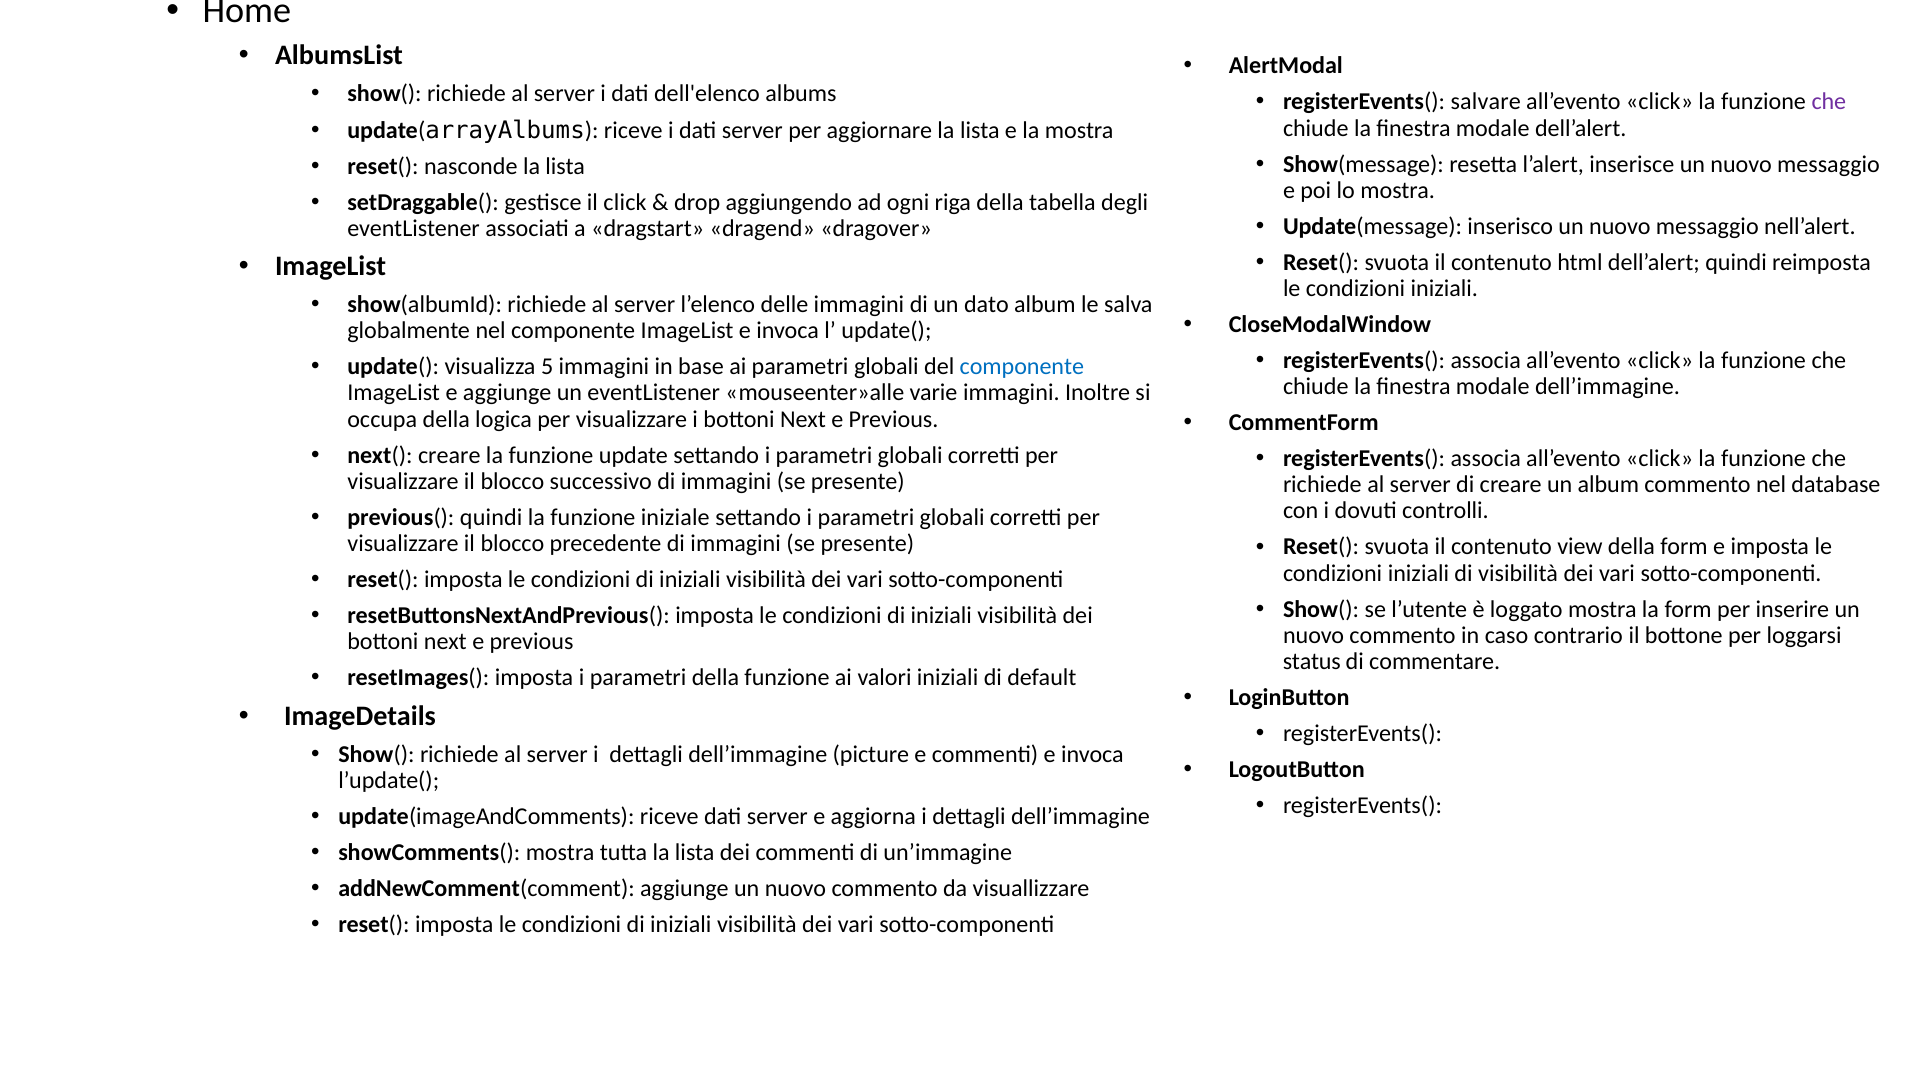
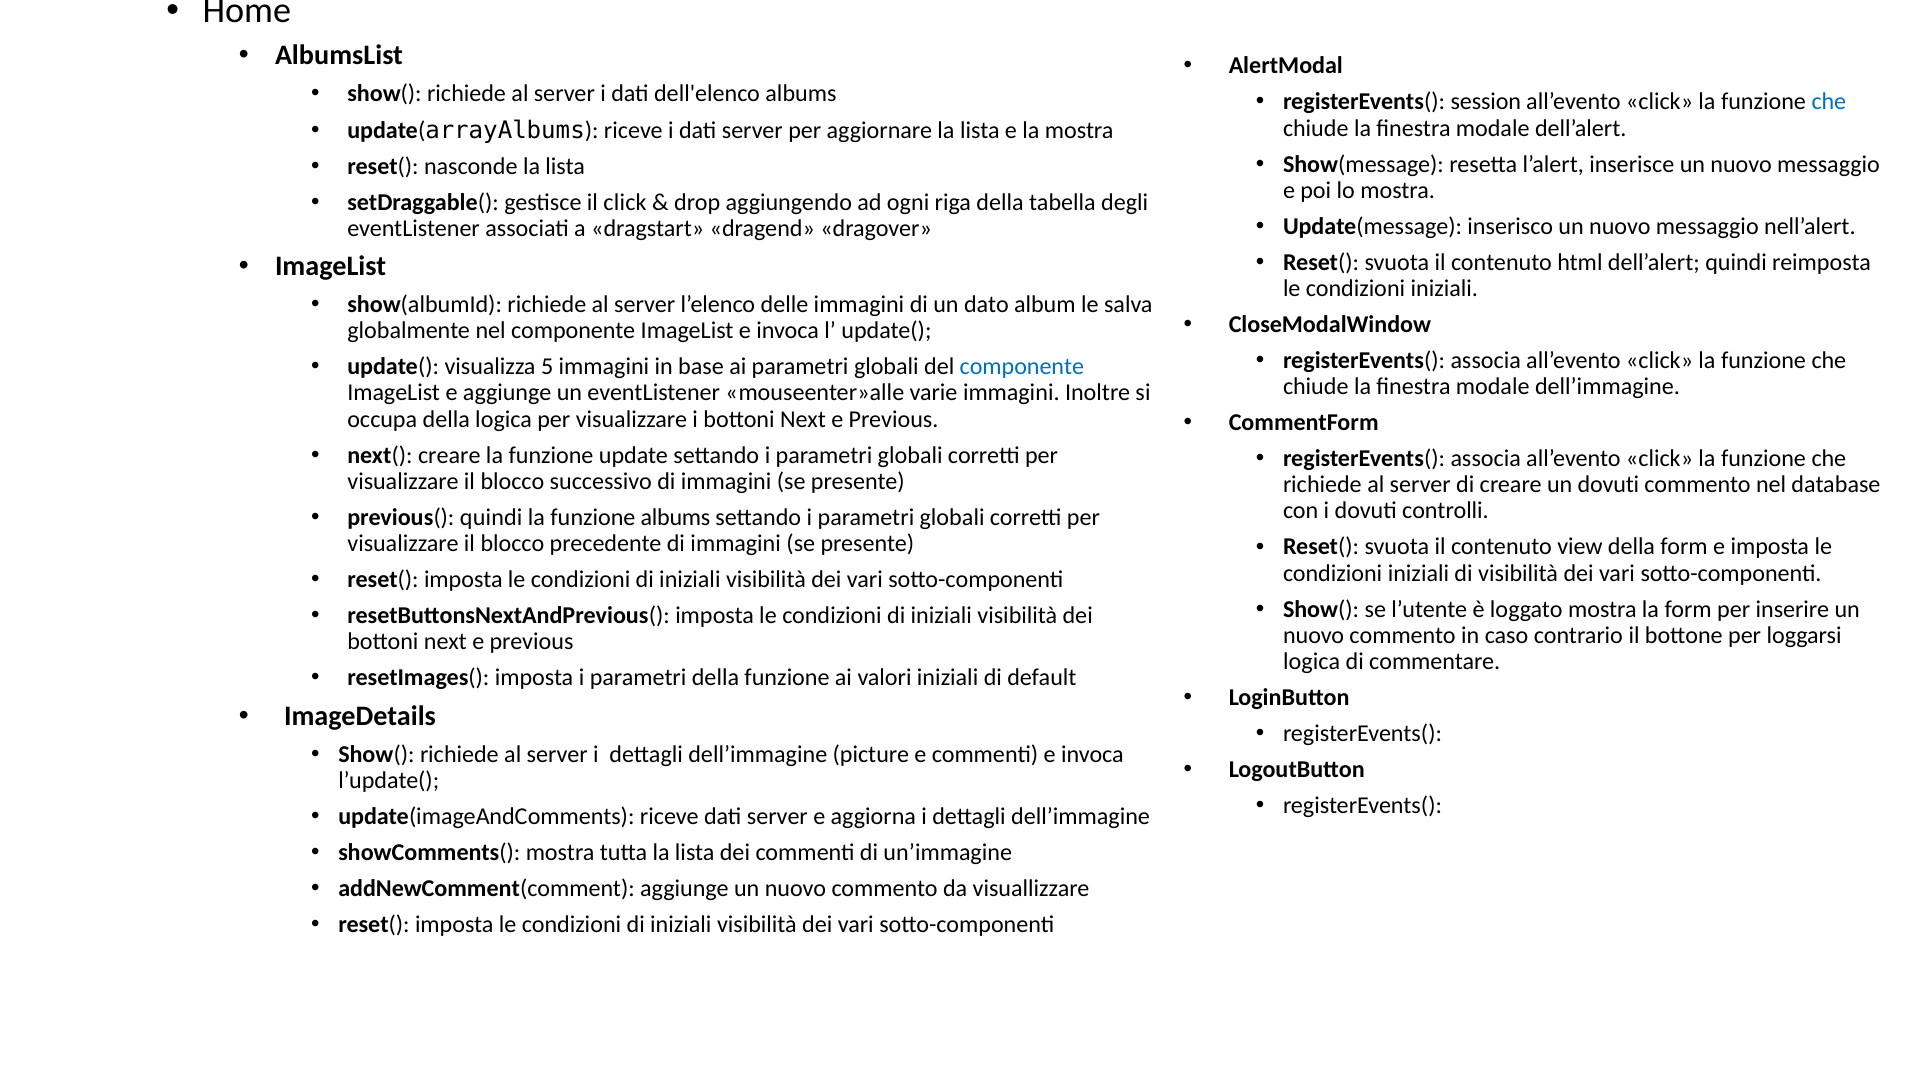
salvare: salvare -> session (1486, 102)
che colour: purple -> blue (1829, 102)
un album: album -> dovuti (1608, 485)
funzione iniziale: iniziale -> albums (675, 517)
status: status -> logica (1312, 661)
